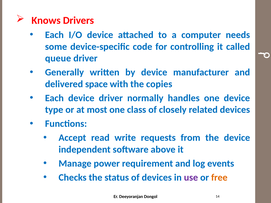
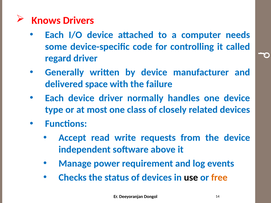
queue: queue -> regard (58, 58)
copies: copies -> failure (159, 84)
use colour: purple -> black (191, 178)
